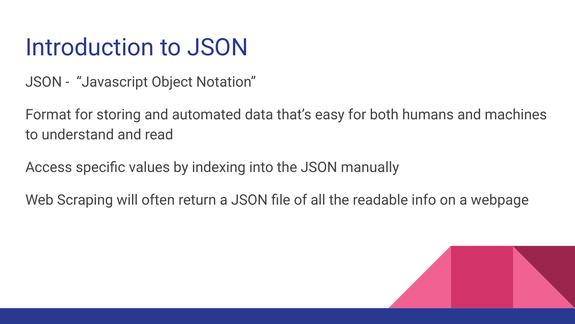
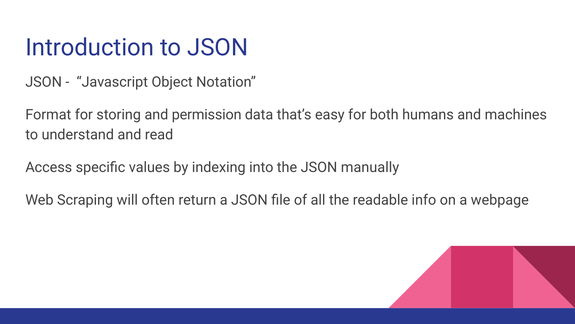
automated: automated -> permission (207, 115)
